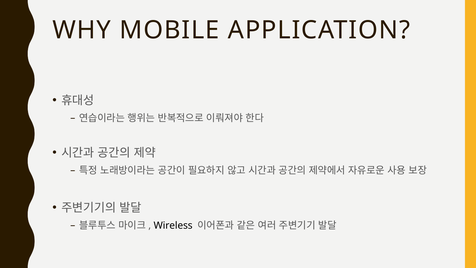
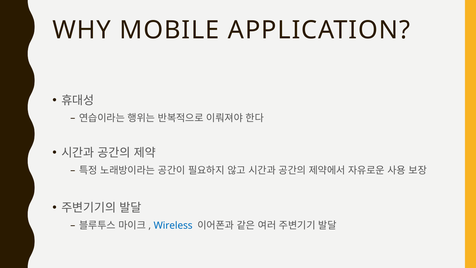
Wireless colour: black -> blue (173, 225)
